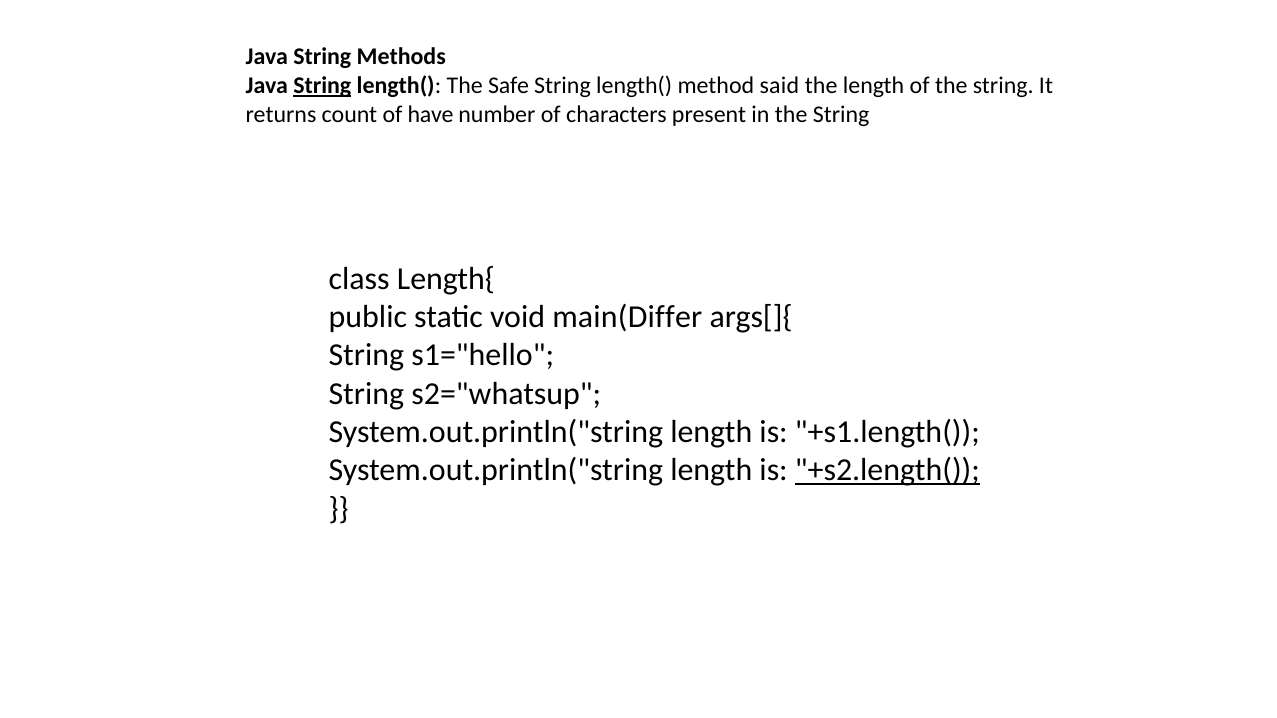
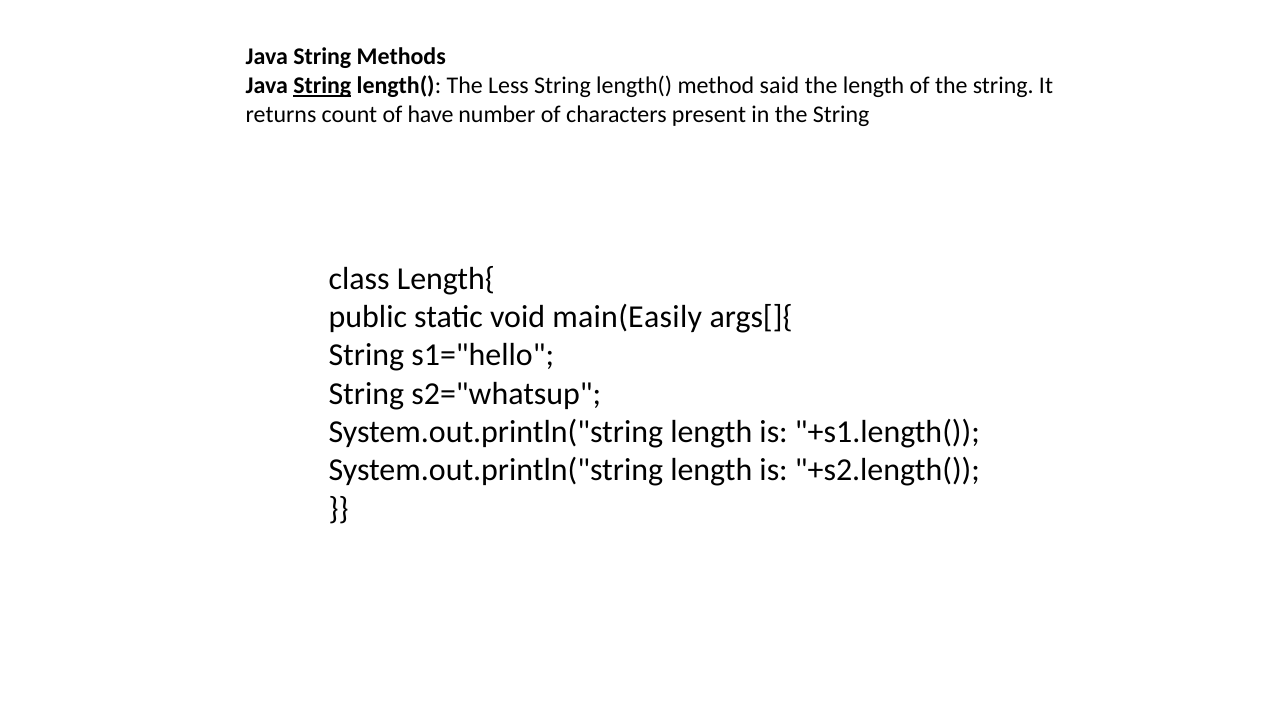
Safe: Safe -> Less (508, 86)
main(Differ: main(Differ -> main(Easily (627, 317)
+s2.length( underline: present -> none (887, 470)
